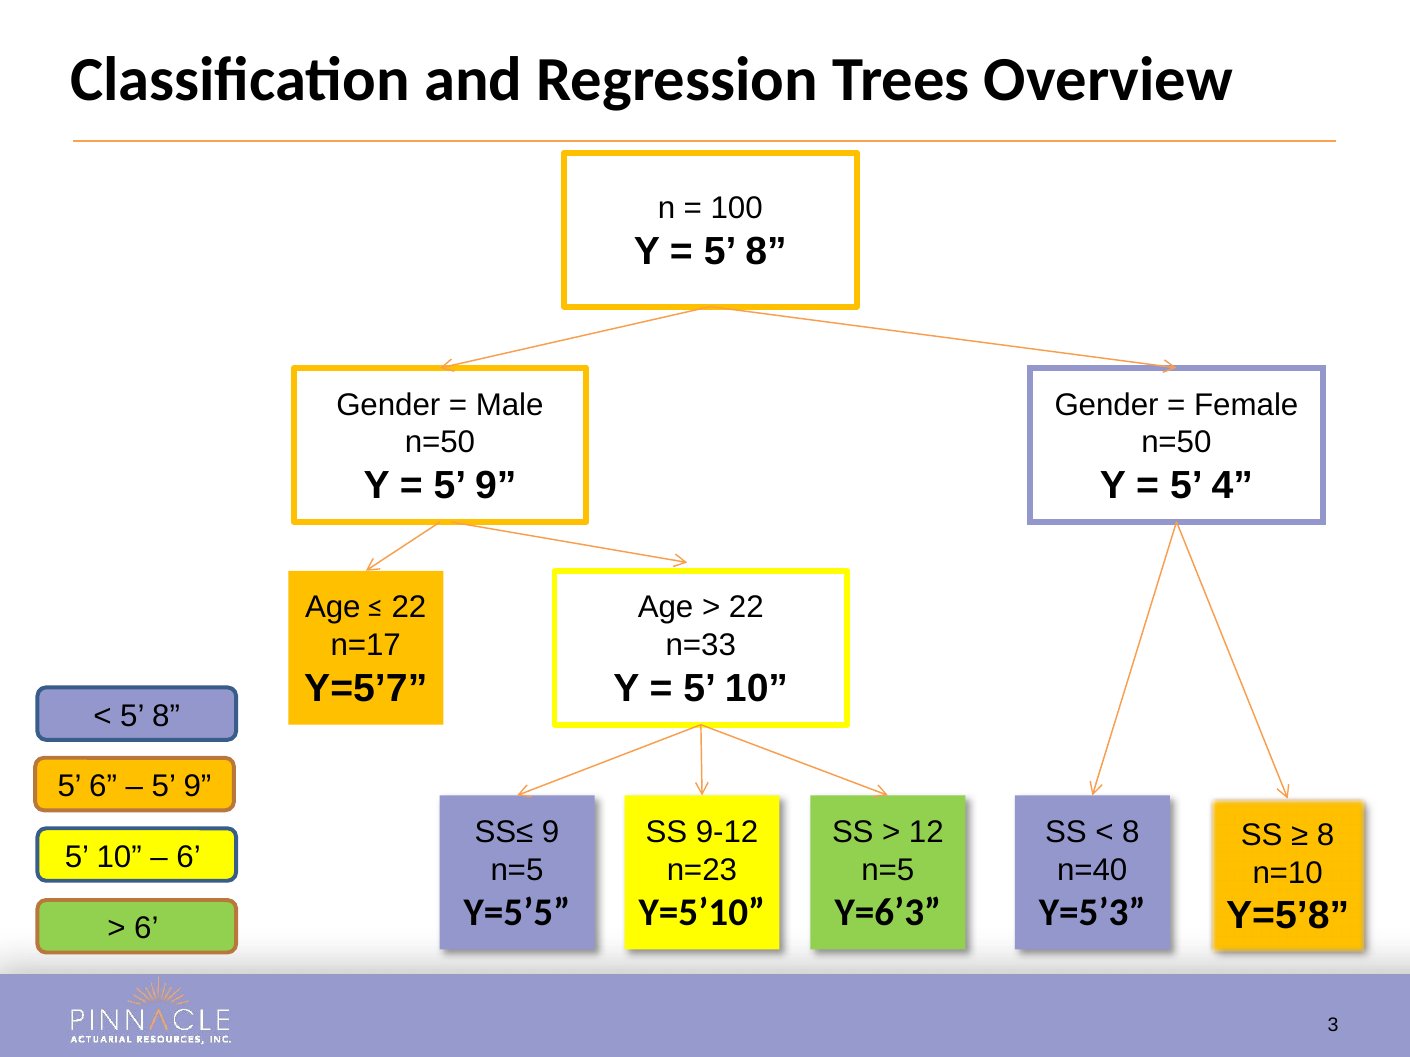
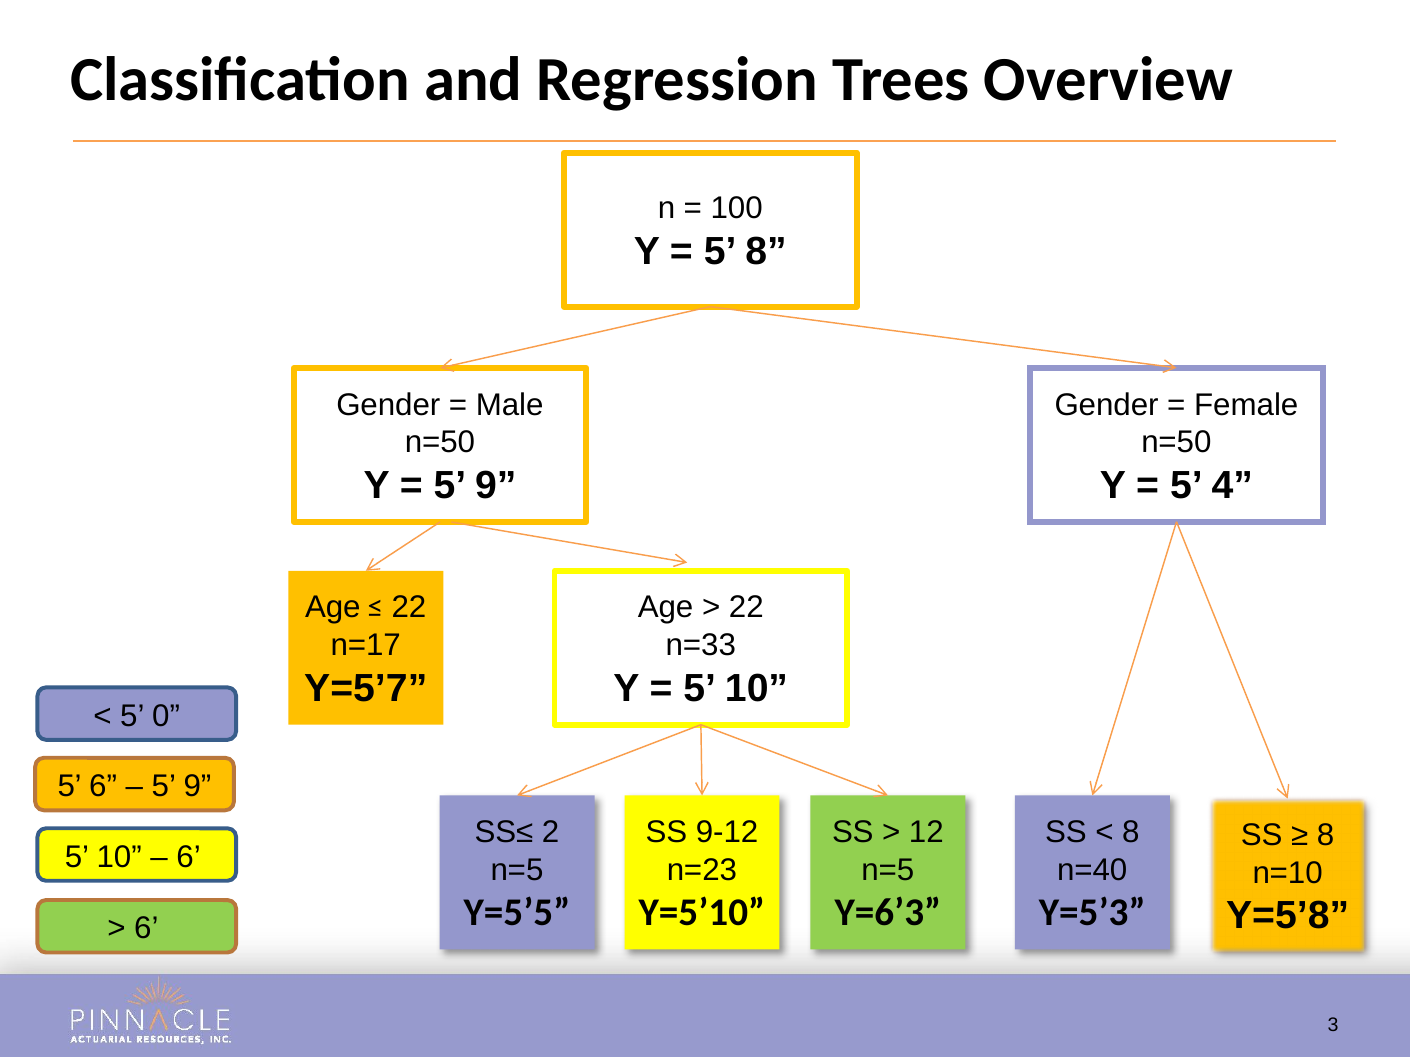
8: 8 -> 0 (166, 716)
SS≤ 9: 9 -> 2 (551, 833)
